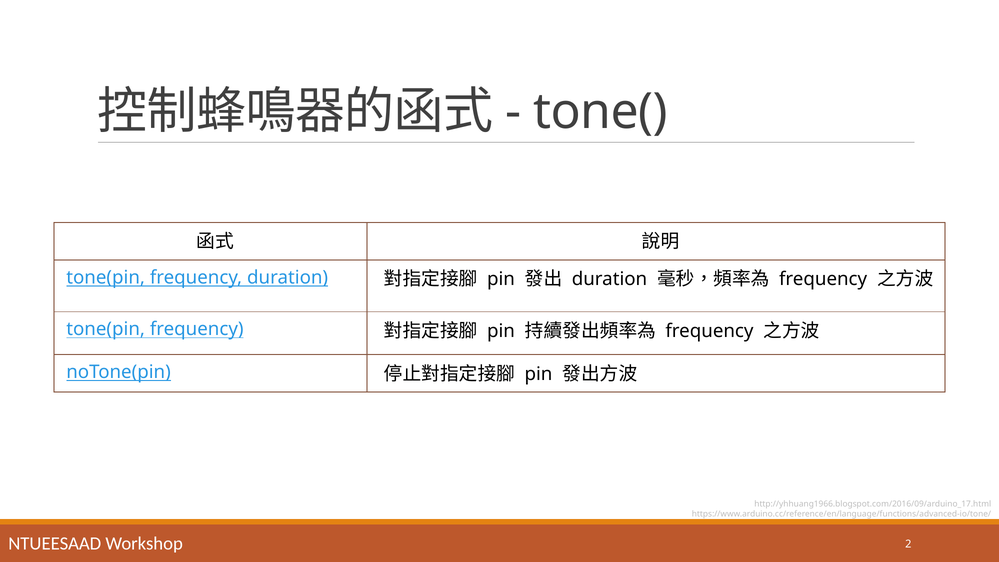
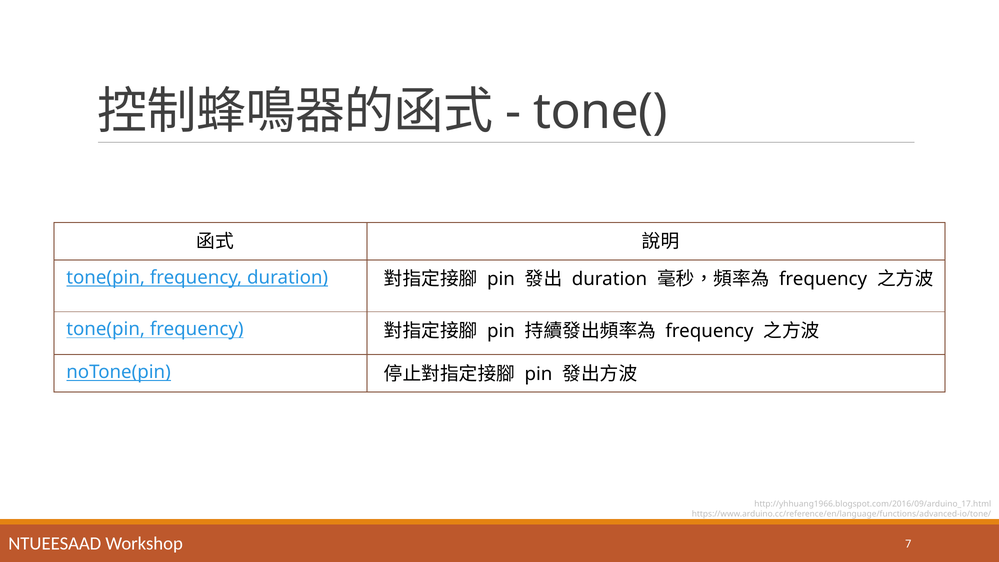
2: 2 -> 7 (908, 544)
